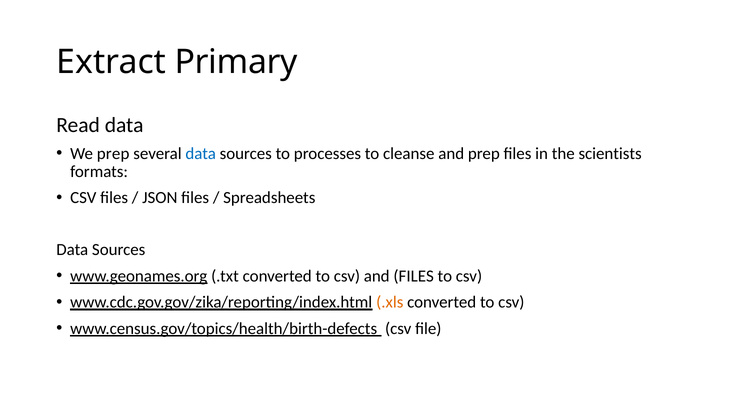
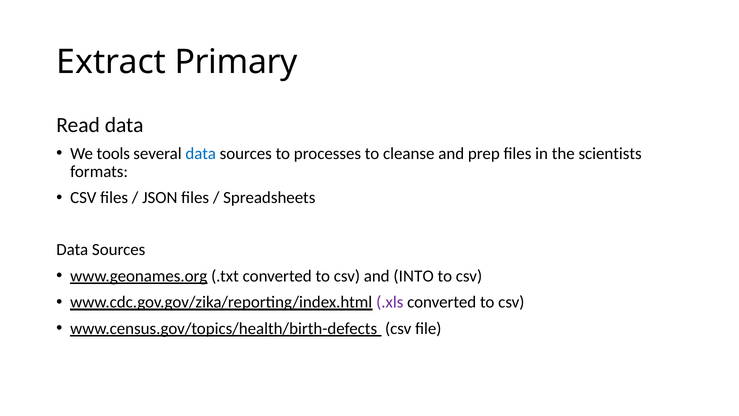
We prep: prep -> tools (113, 153)
and FILES: FILES -> INTO (414, 276)
.xls colour: orange -> purple (390, 302)
